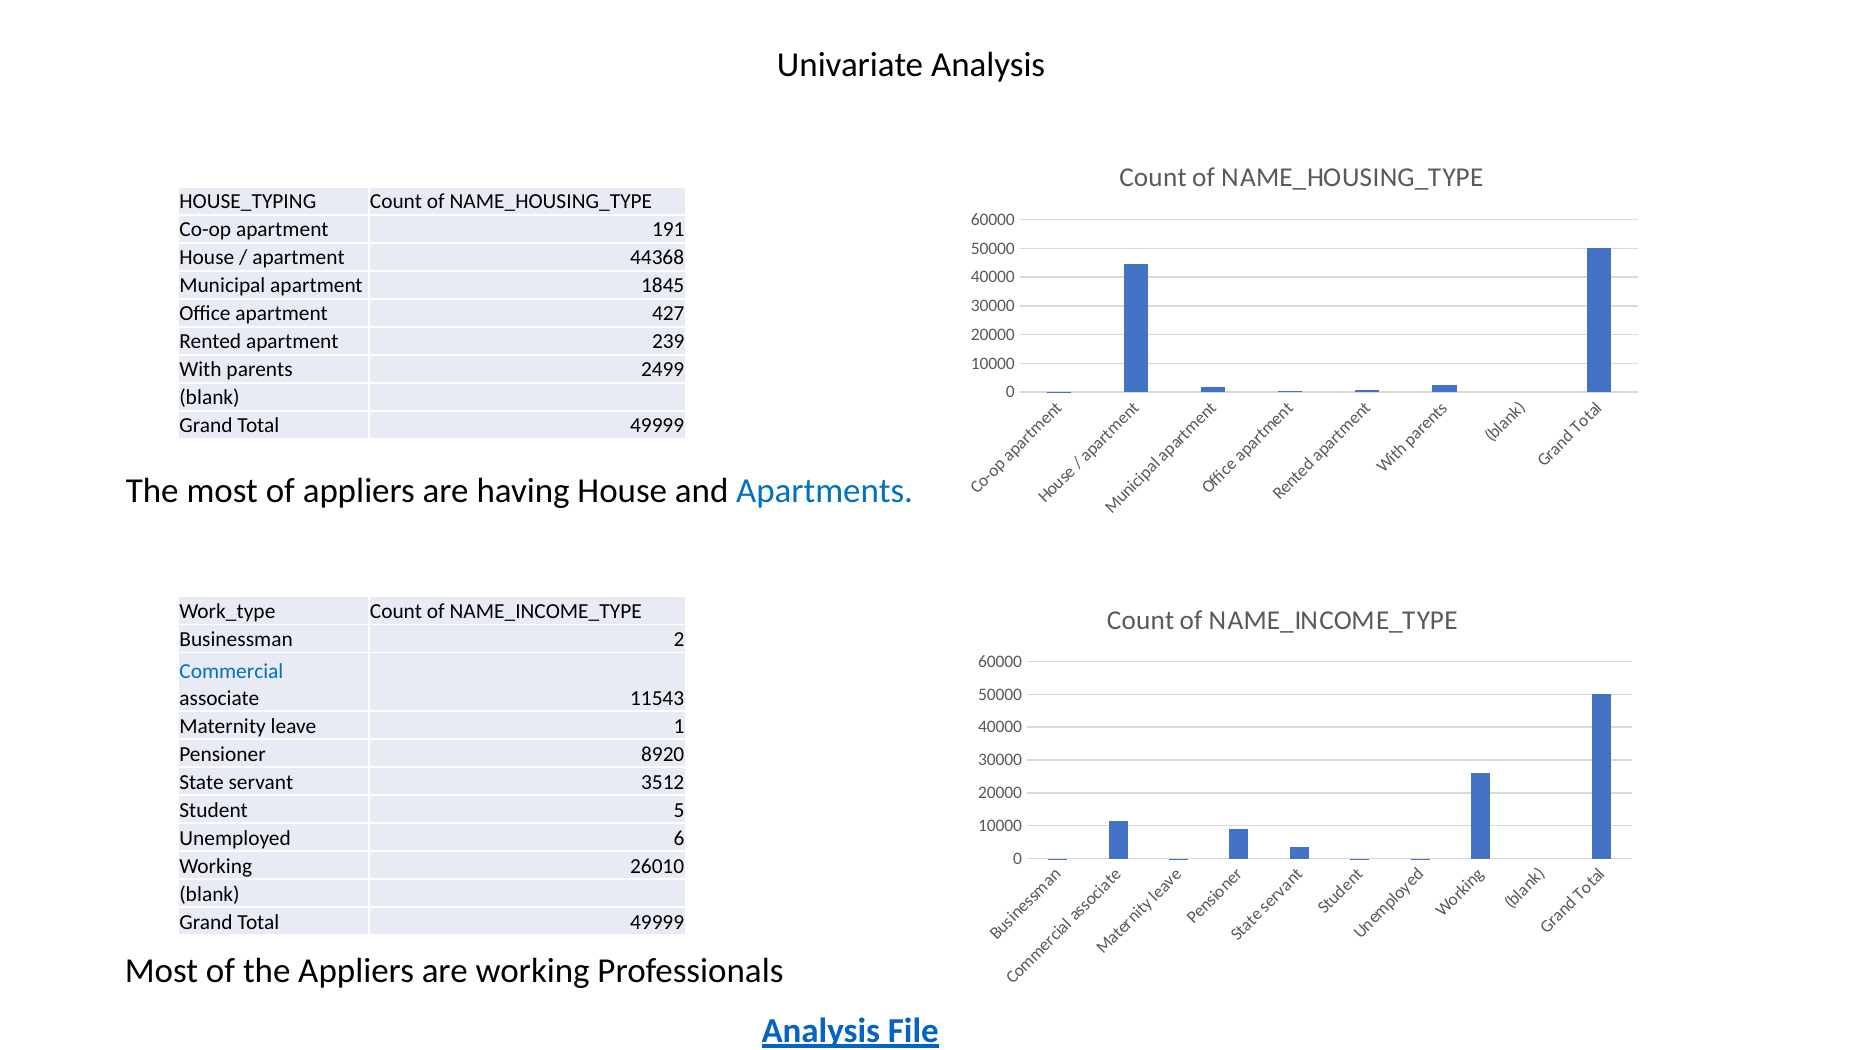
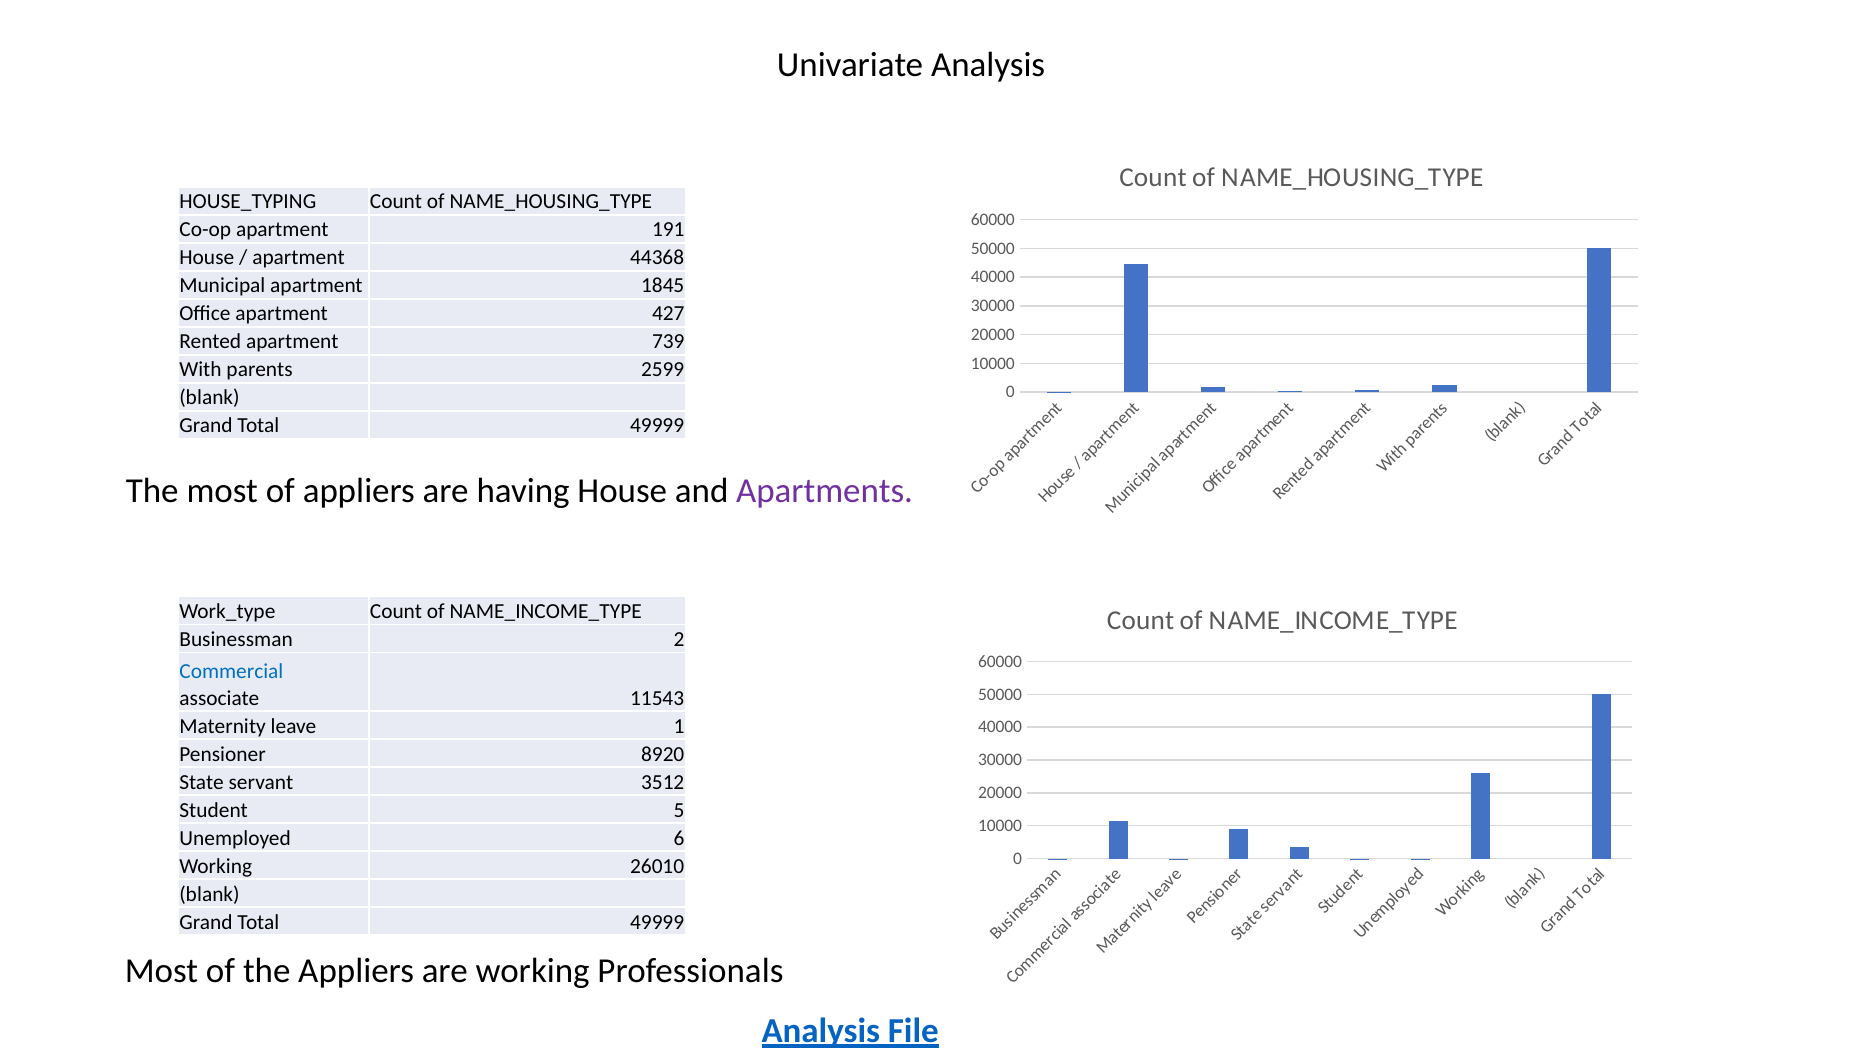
239: 239 -> 739 (668, 342)
2499: 2499 -> 2599 (663, 370)
Apartments colour: blue -> purple (825, 491)
